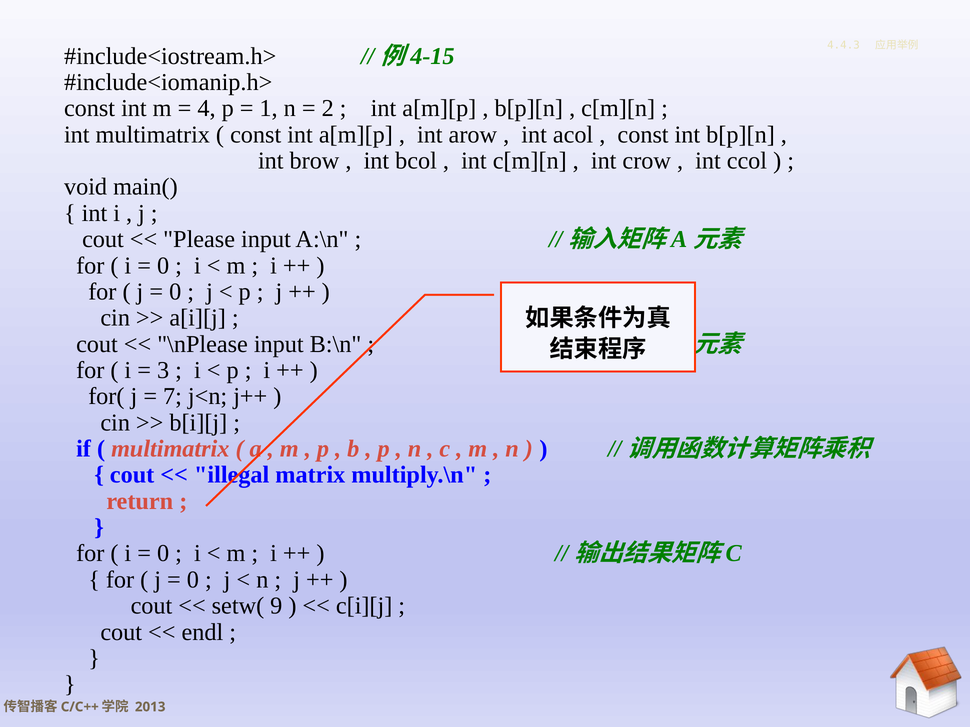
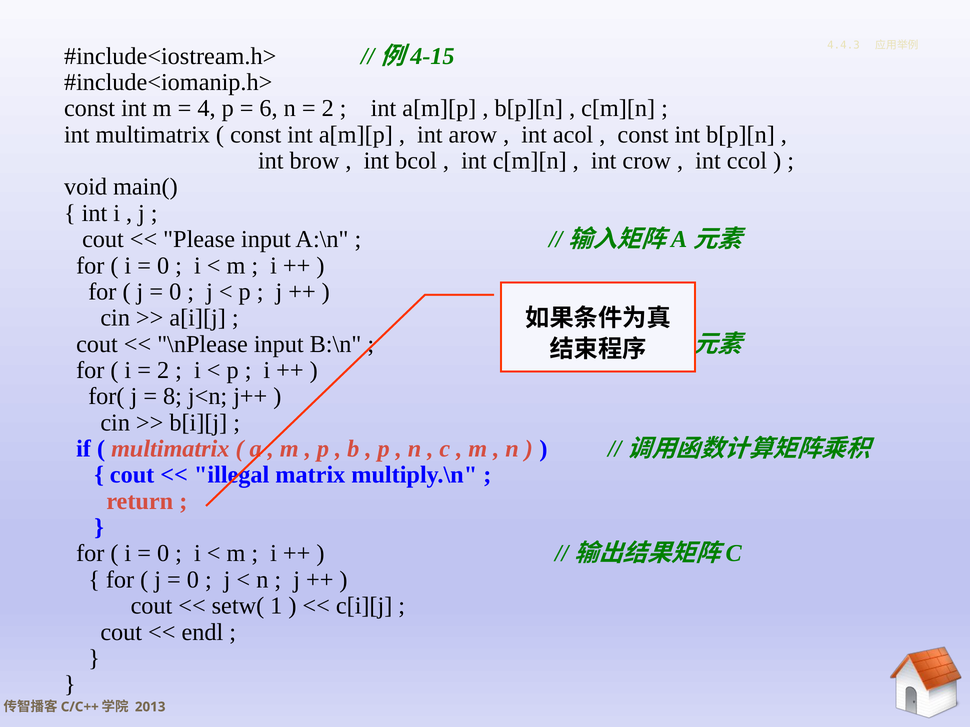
1: 1 -> 6 (269, 109)
3: 3 -> 2 (163, 370)
7: 7 -> 8 (172, 397)
9: 9 -> 1 (276, 606)
